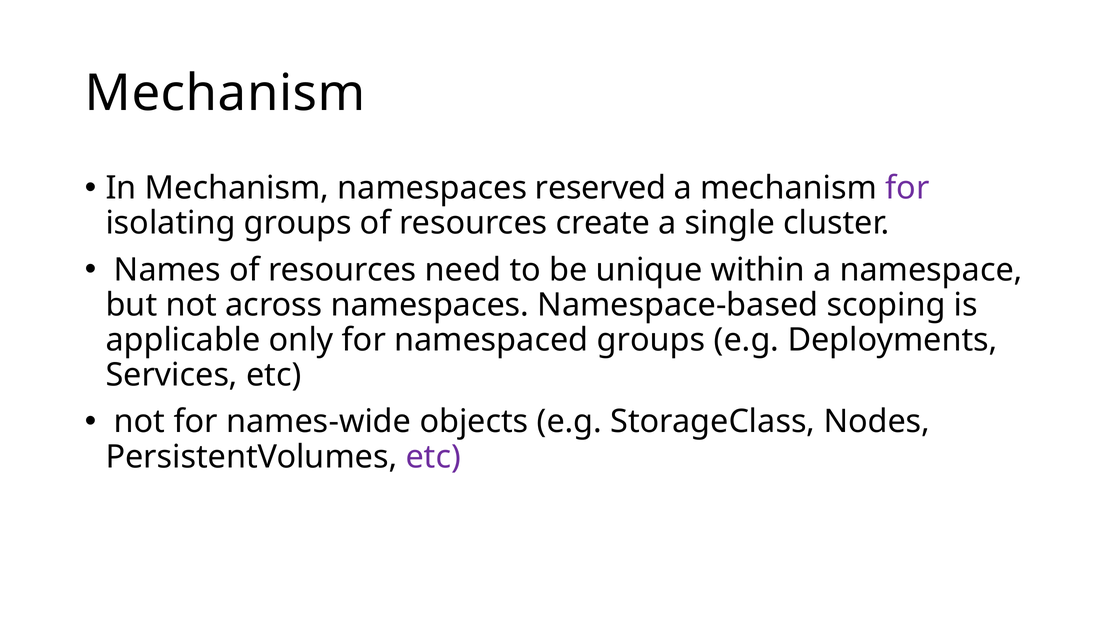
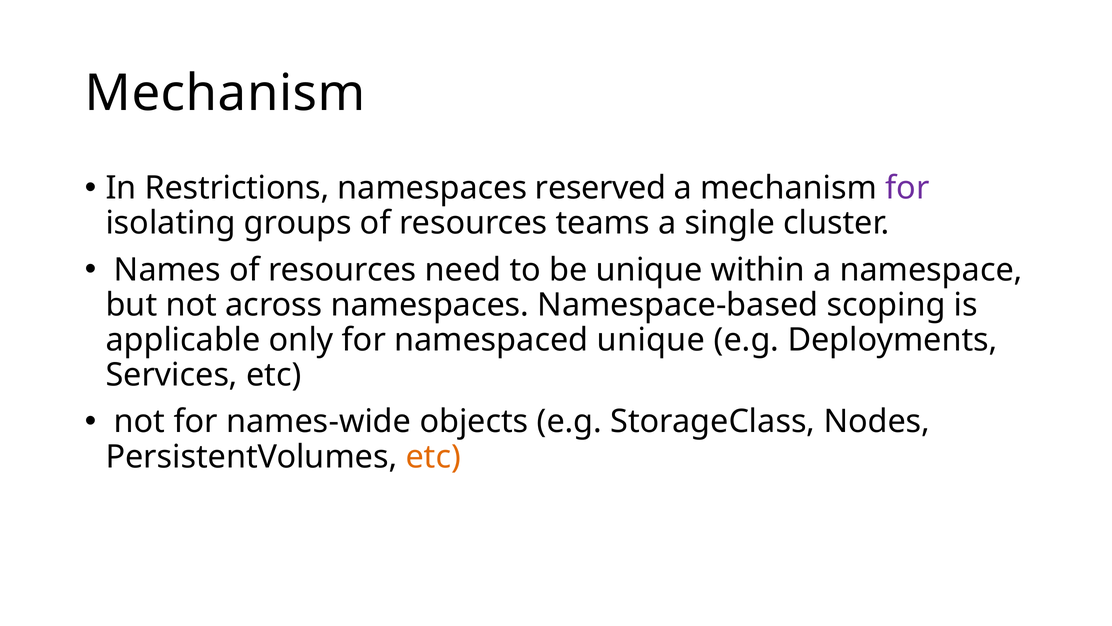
In Mechanism: Mechanism -> Restrictions (237, 188)
create: create -> teams (603, 223)
namespaced groups: groups -> unique (651, 340)
etc colour: purple -> orange (433, 456)
